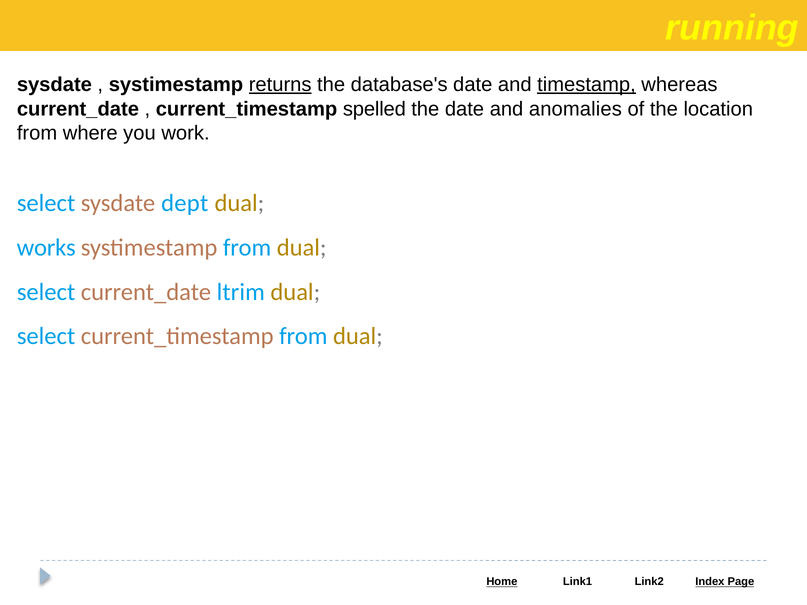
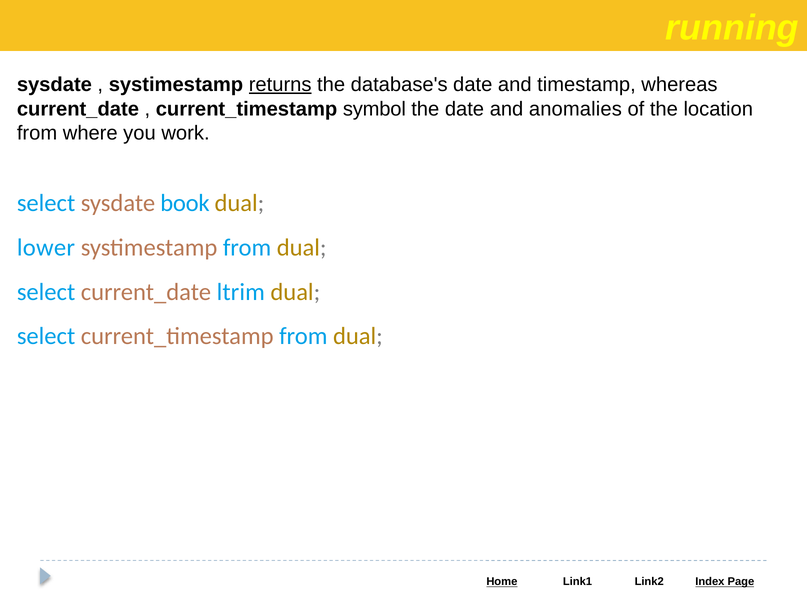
timestamp underline: present -> none (587, 85)
spelled: spelled -> symbol (374, 109)
dept: dept -> book (185, 203)
works: works -> lower (46, 248)
